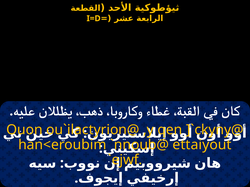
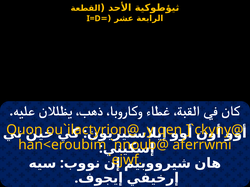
ettaiyout: ettaiyout -> aferrwmi (202, 145)
